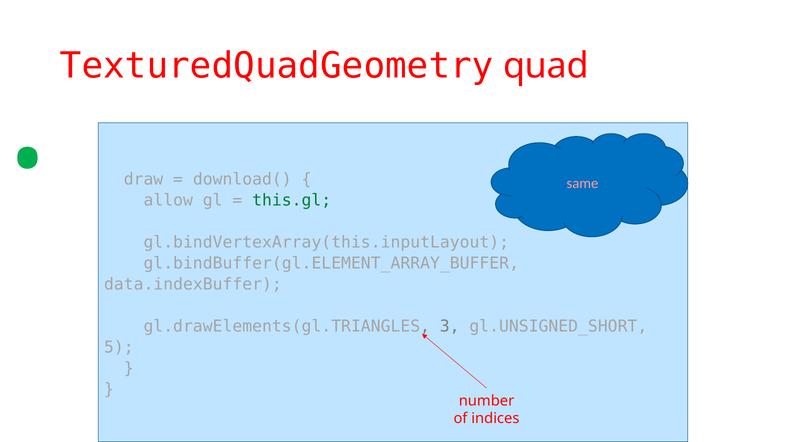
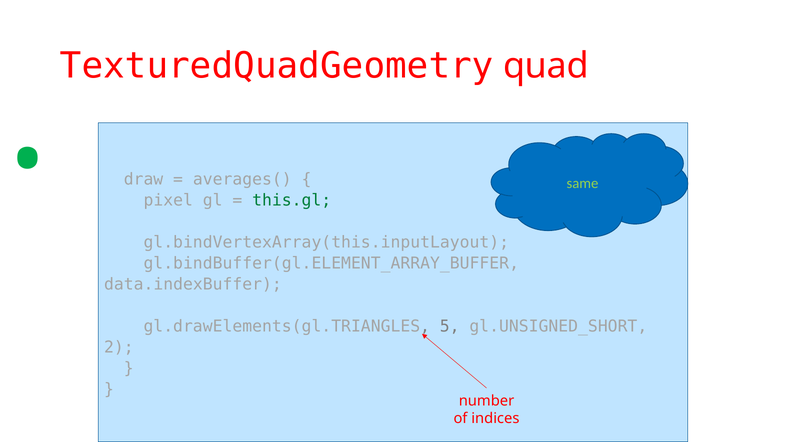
download(: download( -> averages( (242, 179)
same colour: pink -> light green (583, 184)
allow: allow -> pixel (168, 200)
3: 3 -> 5 (450, 326)
5: 5 -> 2 (119, 347)
